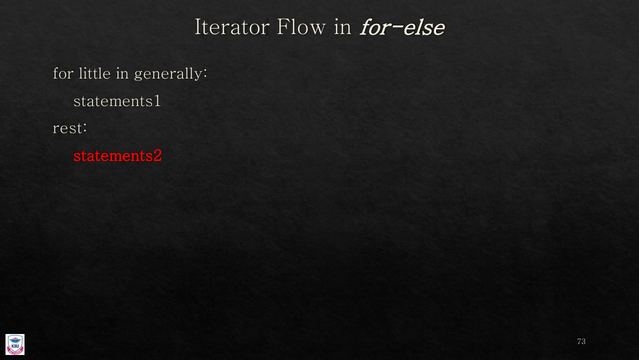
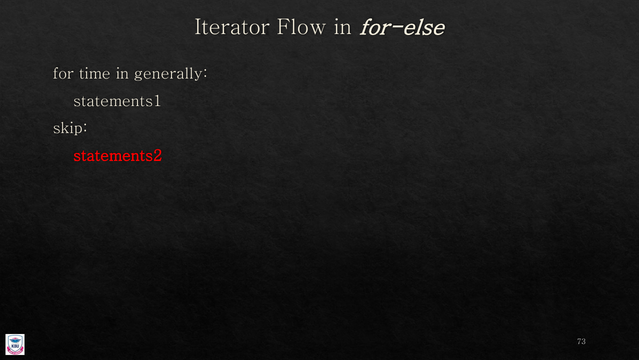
little: little -> time (95, 74)
rest: rest -> skip (70, 128)
